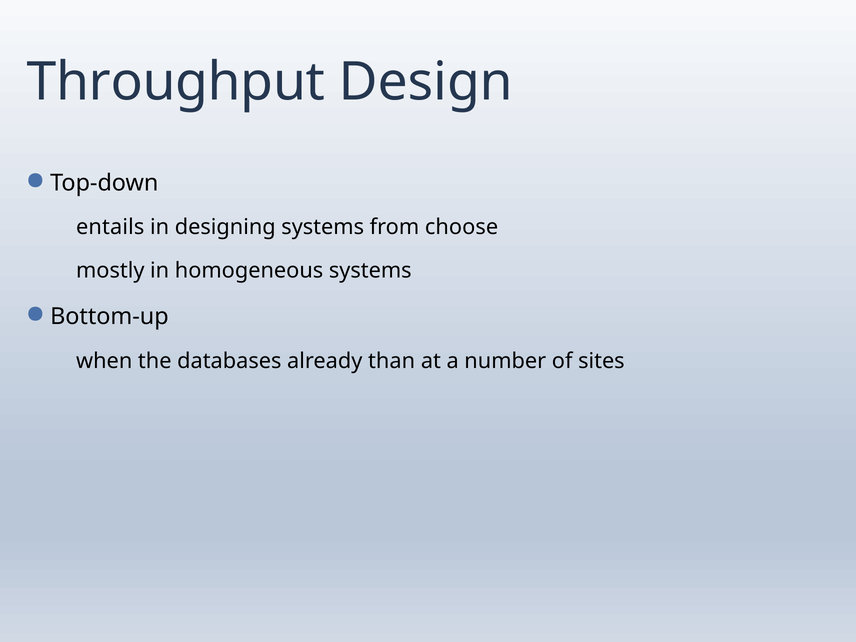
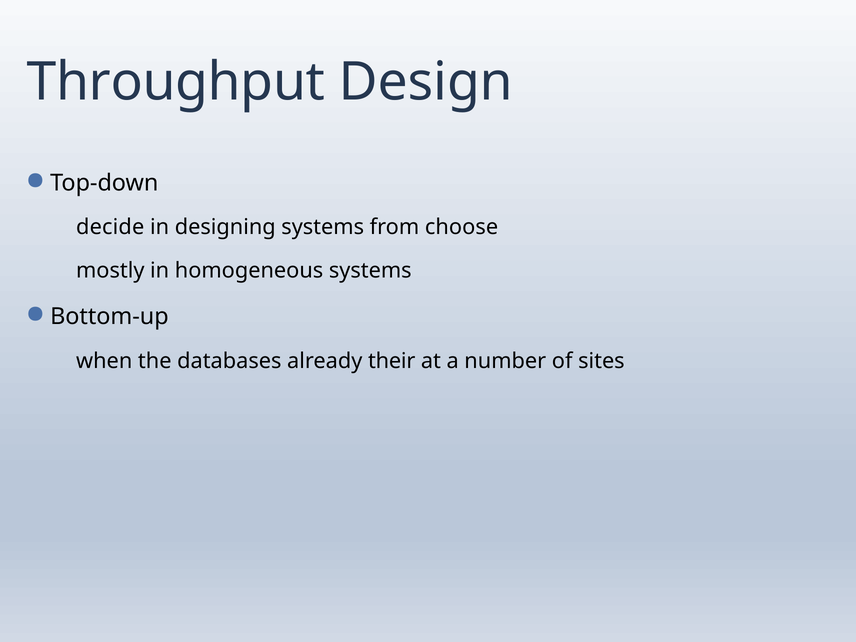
entails: entails -> decide (110, 227)
than: than -> their (392, 361)
